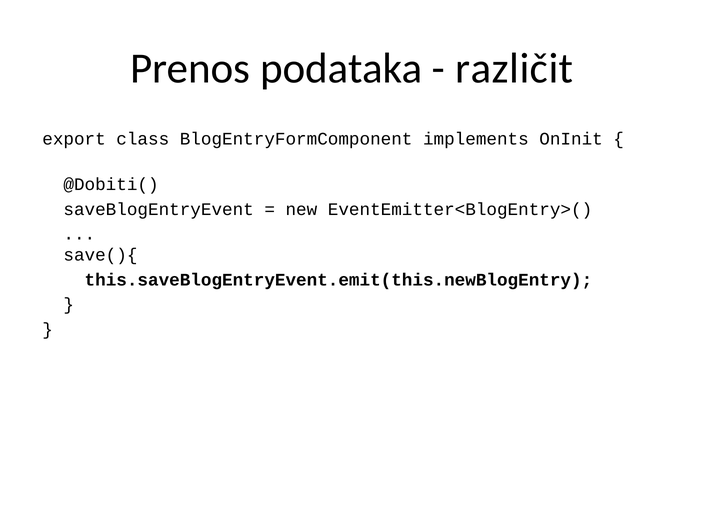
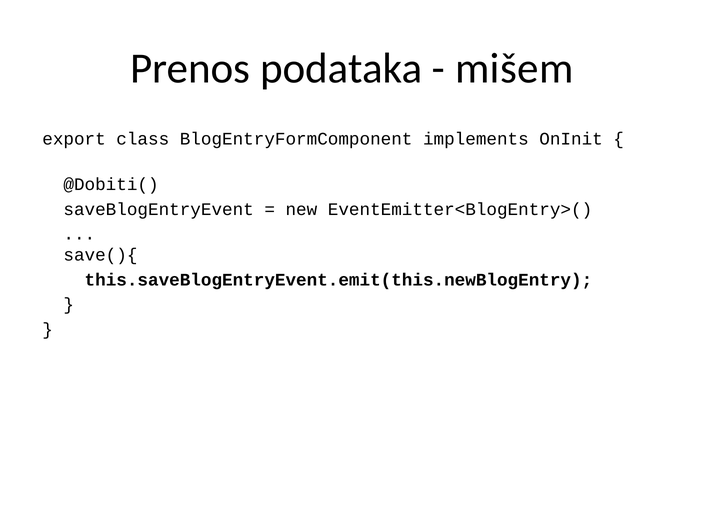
različit: različit -> mišem (514, 68)
